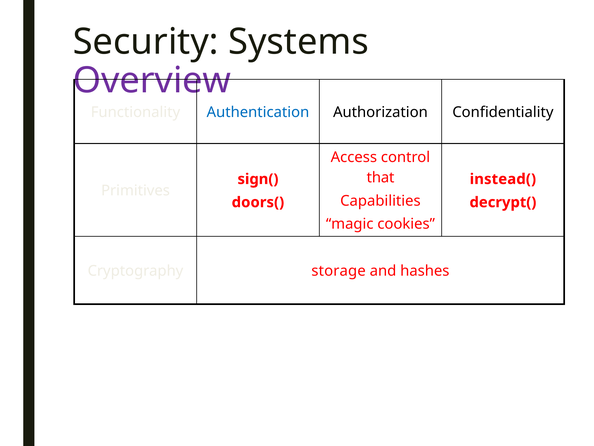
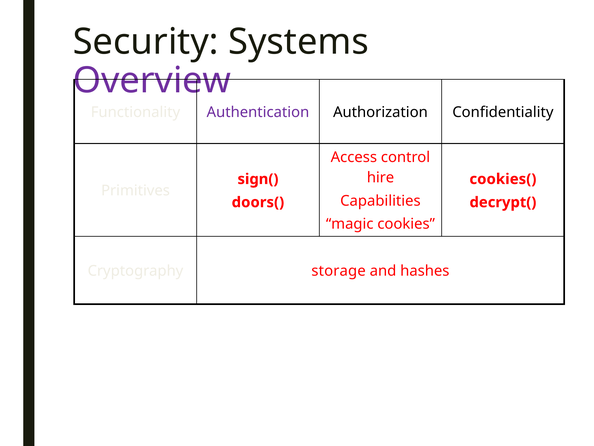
Authentication colour: blue -> purple (258, 112)
that: that -> hire (381, 177)
instead(: instead( -> cookies( (503, 179)
